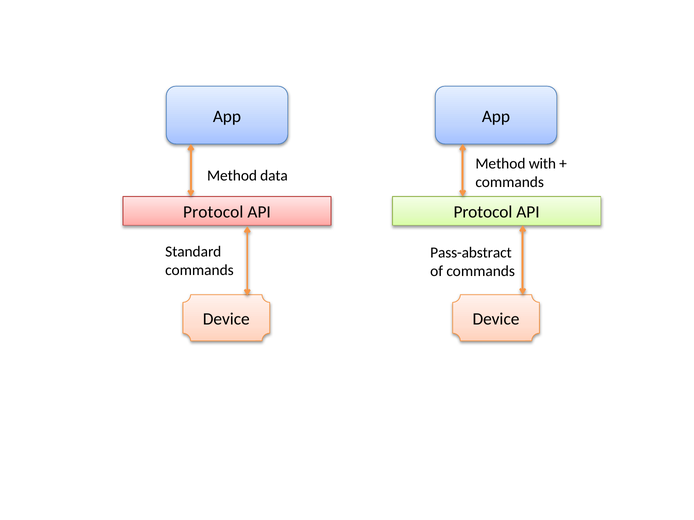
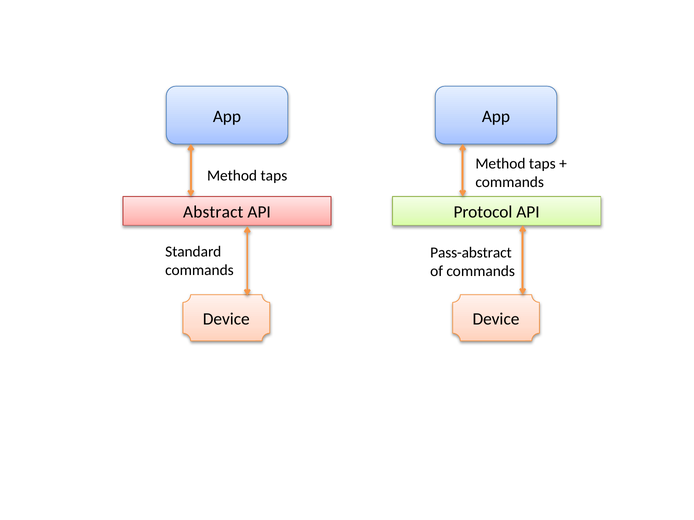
with: with -> taps (542, 164)
data: data -> taps (274, 176)
Protocol: Protocol -> Abstract (213, 212)
